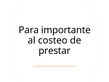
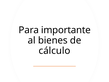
costeo: costeo -> bienes (53, 40)
prestar: prestar -> cálculo (54, 51)
